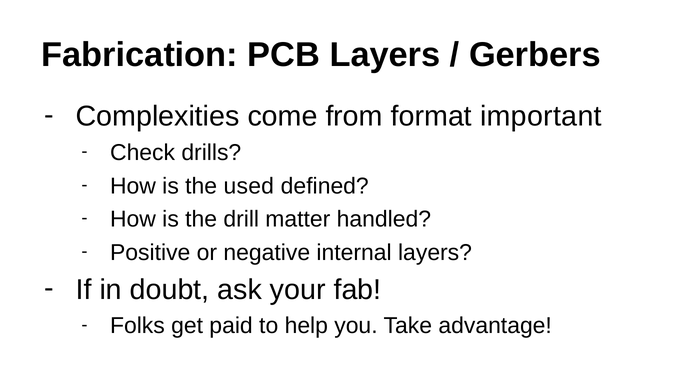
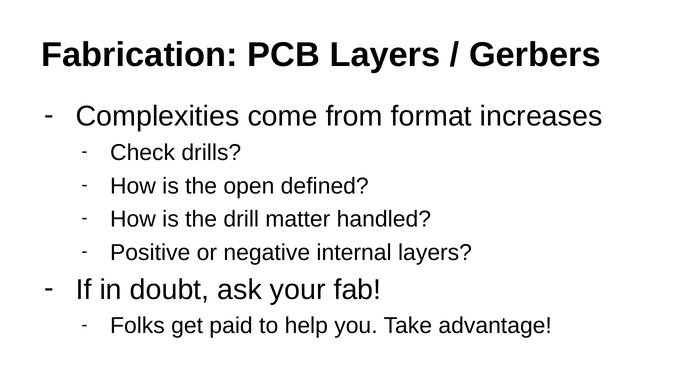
important: important -> increases (541, 116)
used: used -> open (249, 186)
